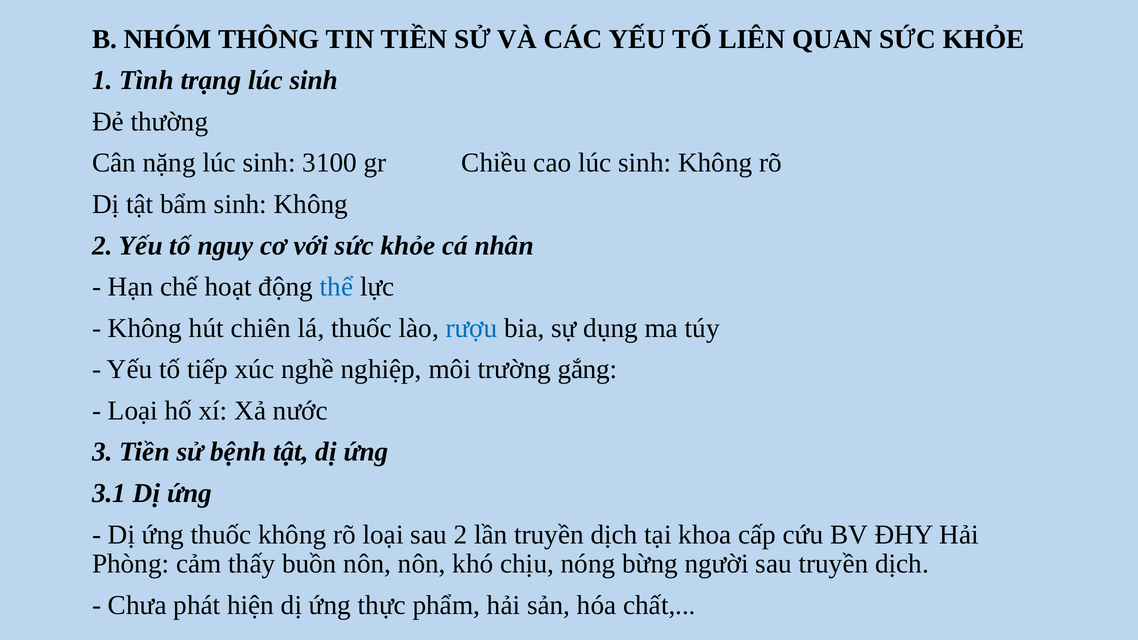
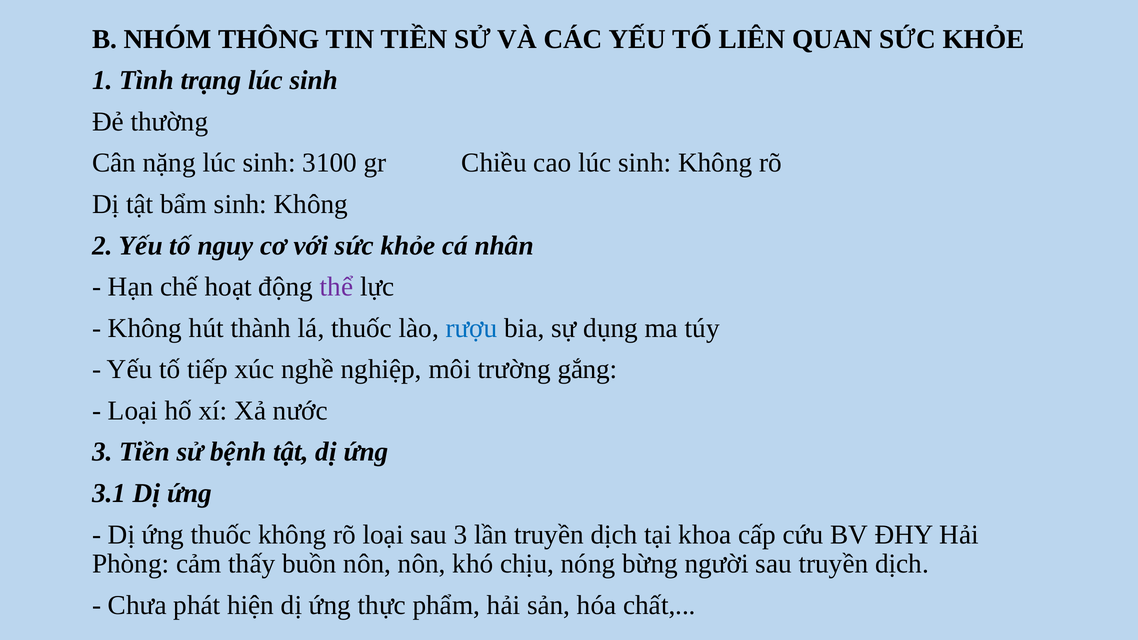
thể colour: blue -> purple (337, 287)
chiên: chiên -> thành (261, 328)
sau 2: 2 -> 3 (460, 535)
